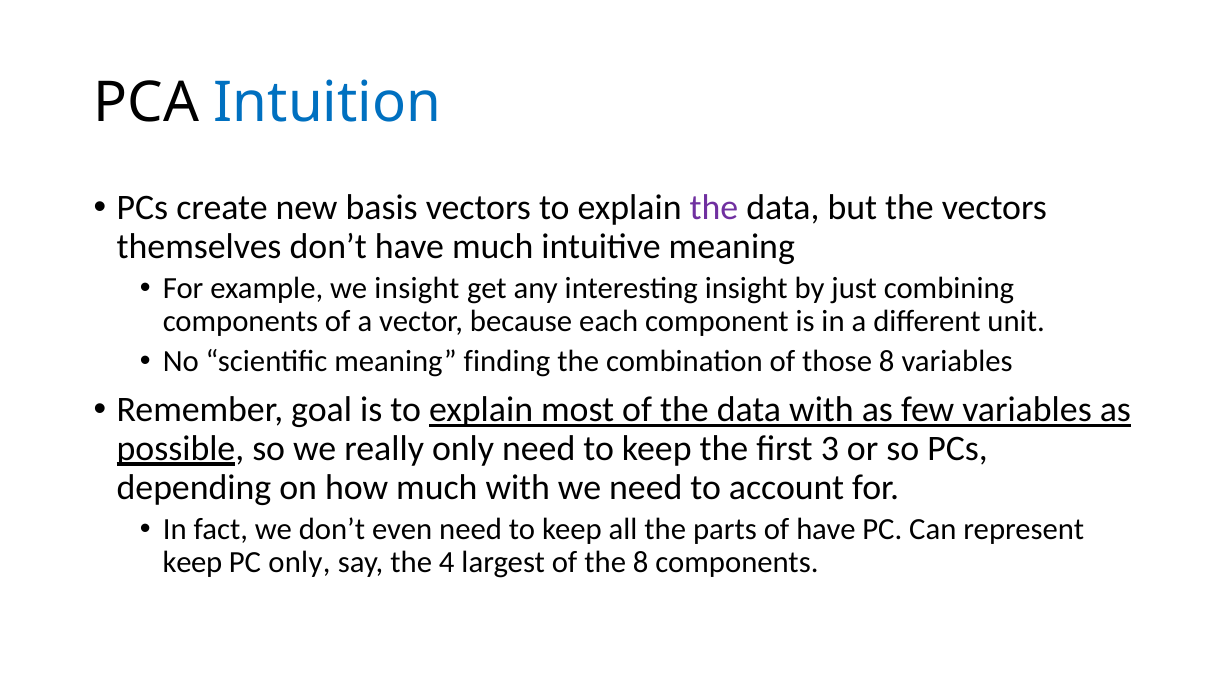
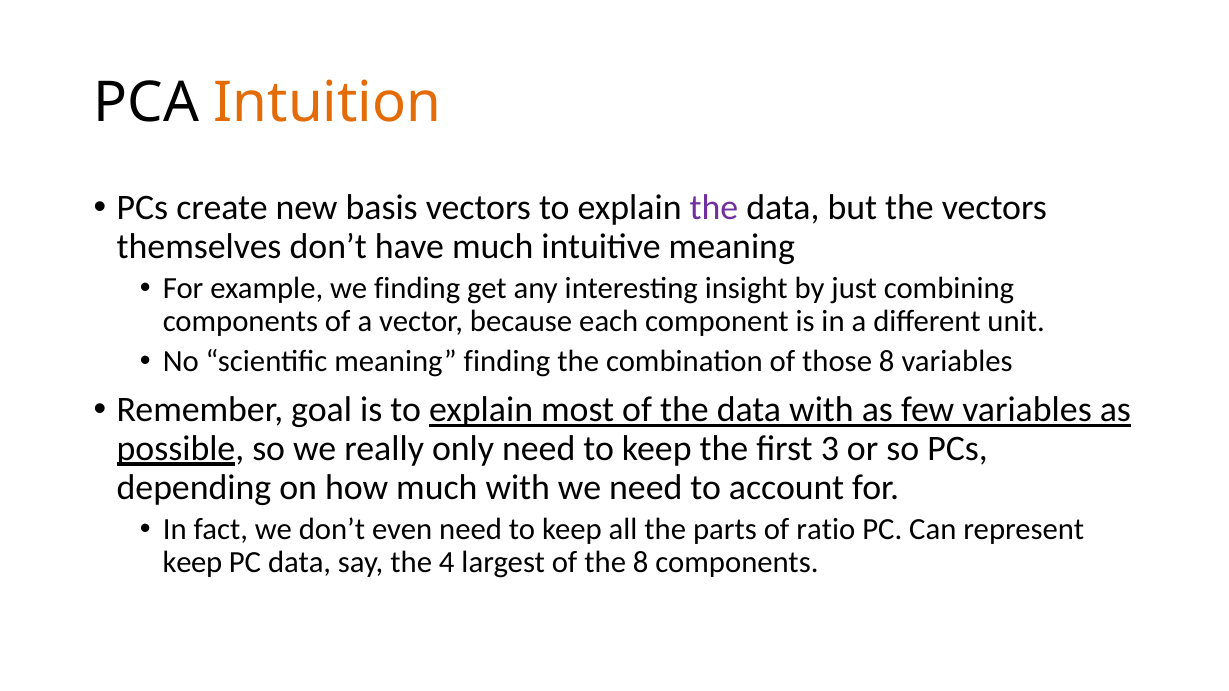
Intuition colour: blue -> orange (328, 103)
we insight: insight -> finding (417, 289)
of have: have -> ratio (826, 530)
PC only: only -> data (300, 563)
